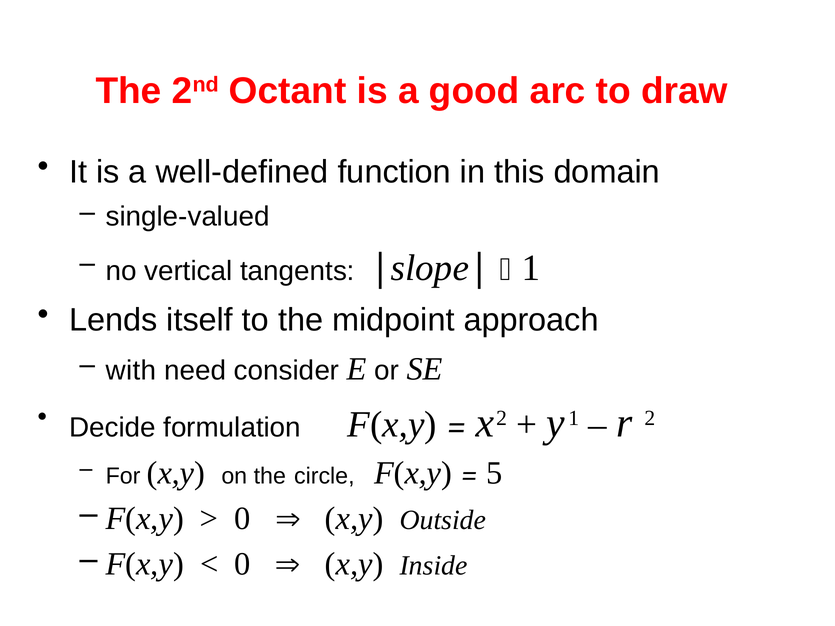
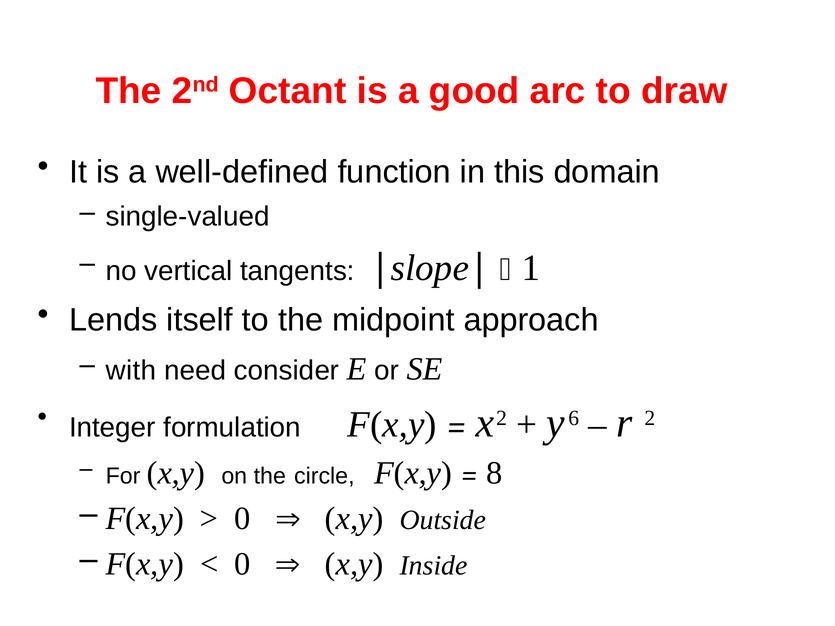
Decide: Decide -> Integer (112, 428)
y 1: 1 -> 6 (574, 418)
5: 5 -> 8 (494, 473)
